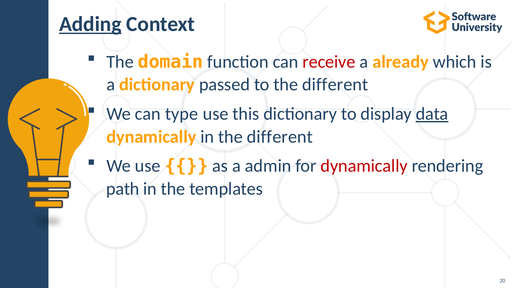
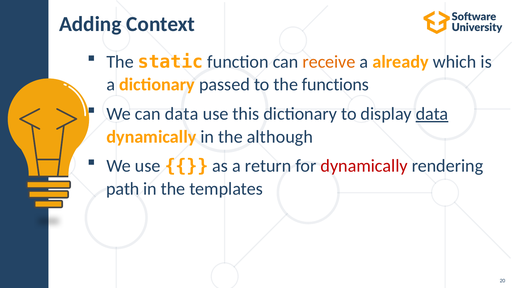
Adding underline: present -> none (90, 24)
domain: domain -> static (171, 62)
receive colour: red -> orange (329, 62)
to the different: different -> functions (335, 85)
can type: type -> data (182, 114)
in the different: different -> although (280, 137)
admin: admin -> return (268, 166)
